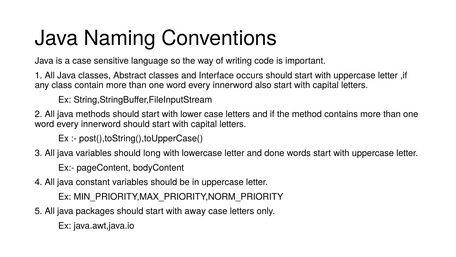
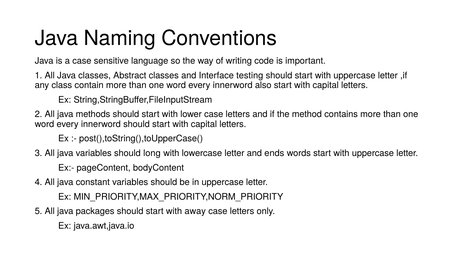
occurs: occurs -> testing (250, 75)
done: done -> ends (274, 153)
